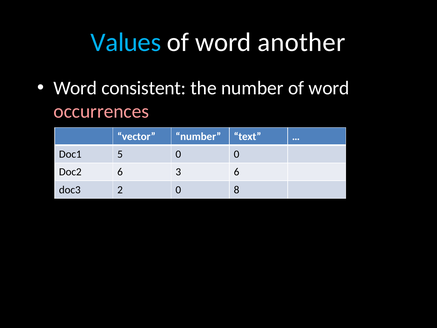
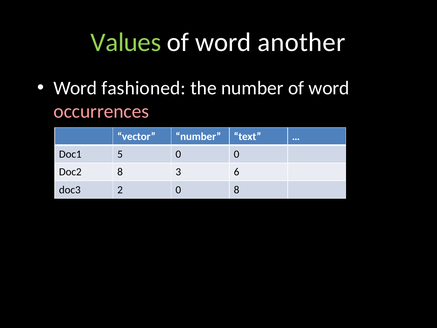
Values colour: light blue -> light green (126, 42)
consistent: consistent -> fashioned (144, 88)
Doc2 6: 6 -> 8 (120, 172)
